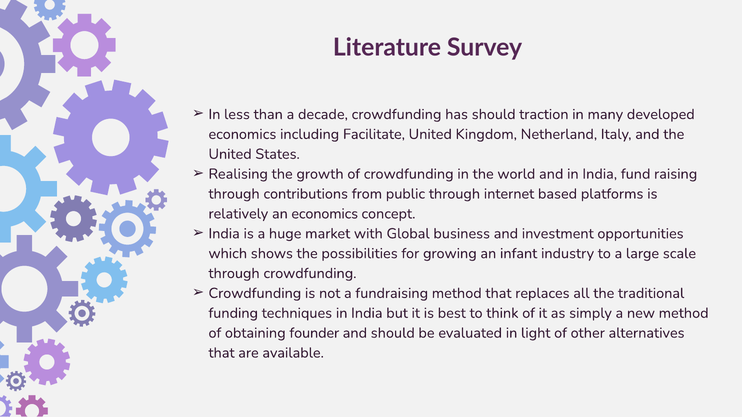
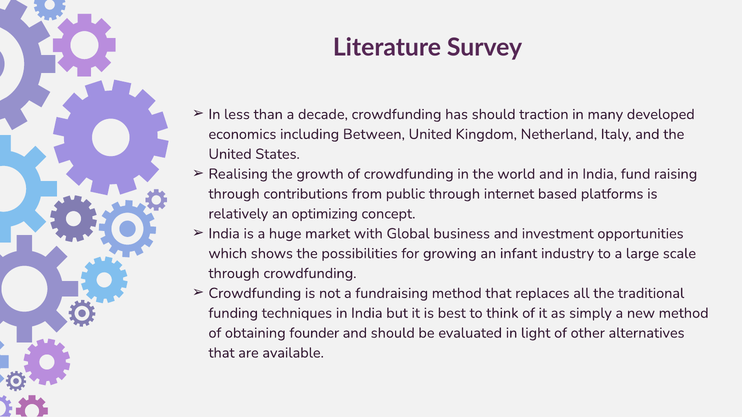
Facilitate: Facilitate -> Between (374, 134)
an economics: economics -> optimizing (325, 214)
